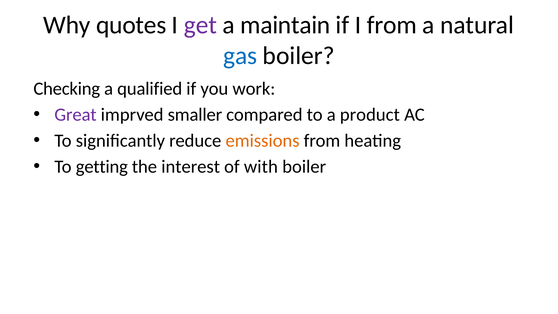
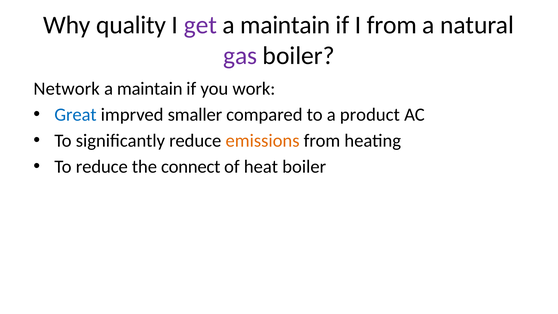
quotes: quotes -> quality (131, 25)
gas colour: blue -> purple (240, 56)
Checking: Checking -> Network (67, 89)
qualified: qualified -> maintain (150, 89)
Great colour: purple -> blue (76, 115)
To getting: getting -> reduce (102, 167)
interest: interest -> connect (191, 167)
with: with -> heat (261, 167)
